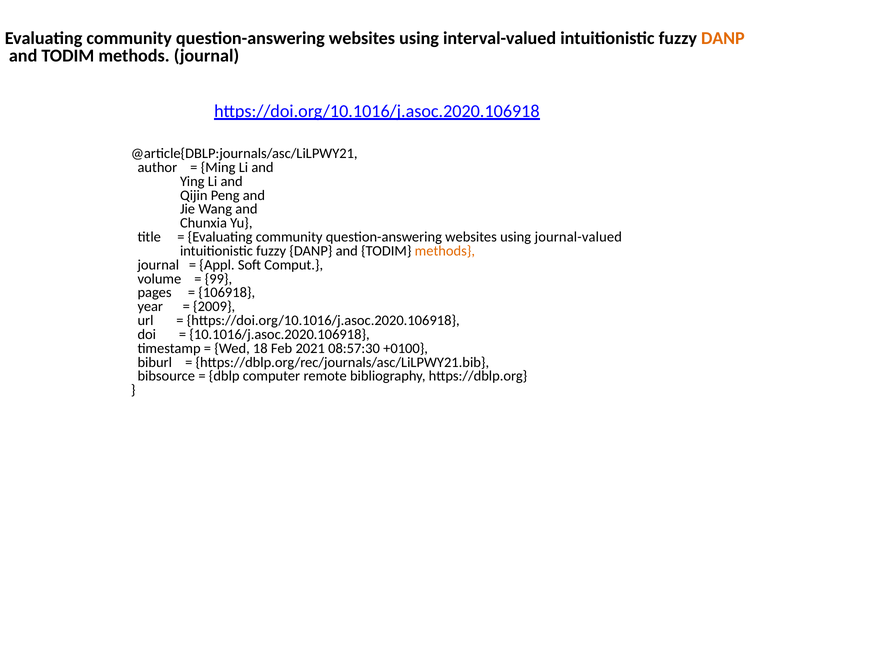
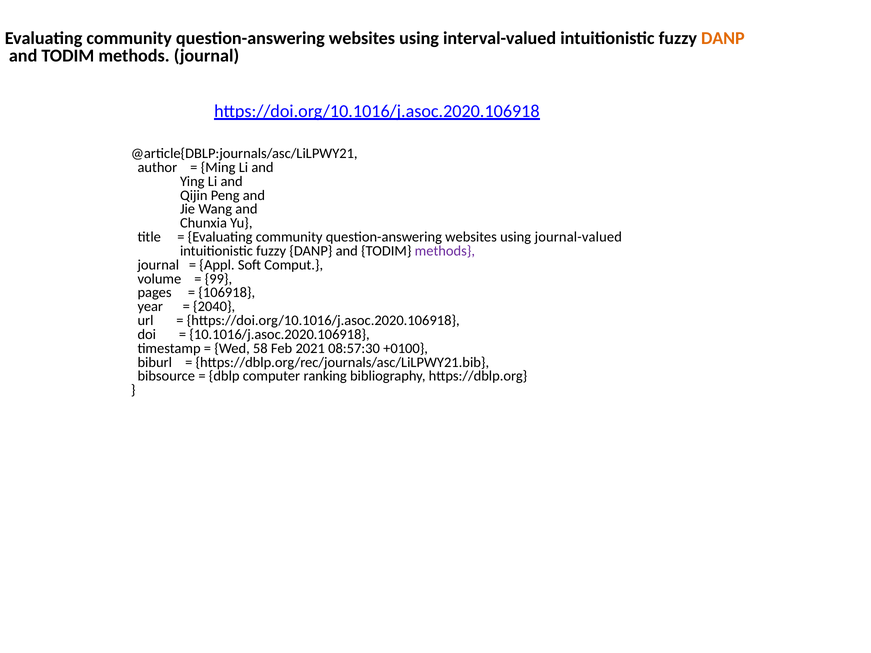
methods colour: orange -> purple (445, 251)
2009: 2009 -> 2040 (214, 307)
18: 18 -> 58 (260, 348)
remote: remote -> ranking (325, 376)
